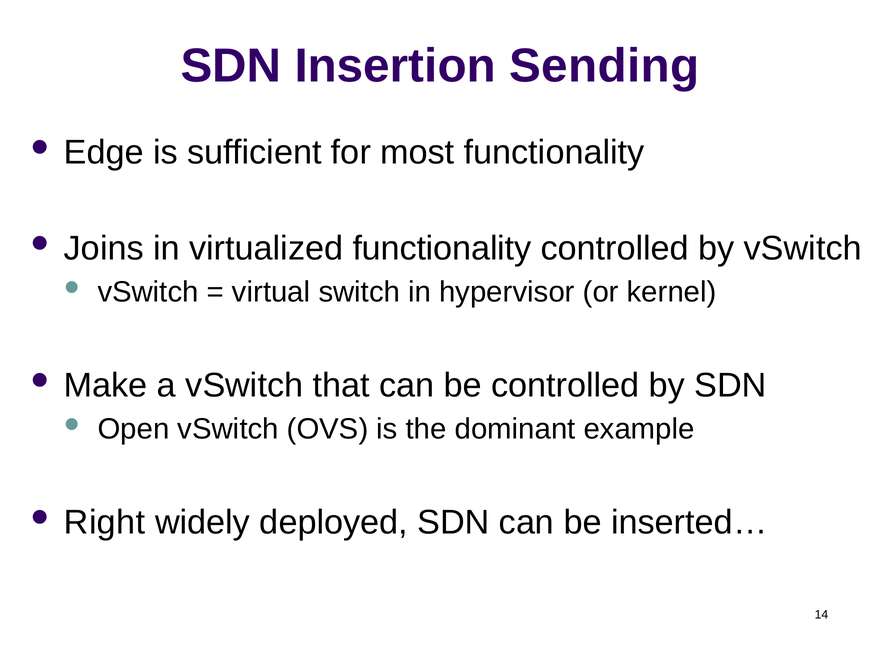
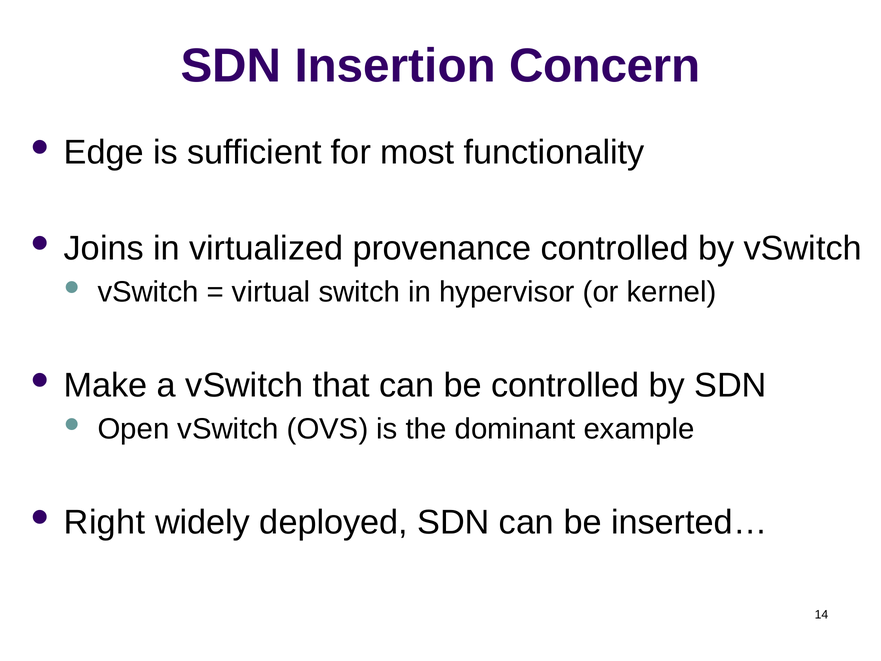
Sending: Sending -> Concern (605, 66)
virtualized functionality: functionality -> provenance (442, 248)
